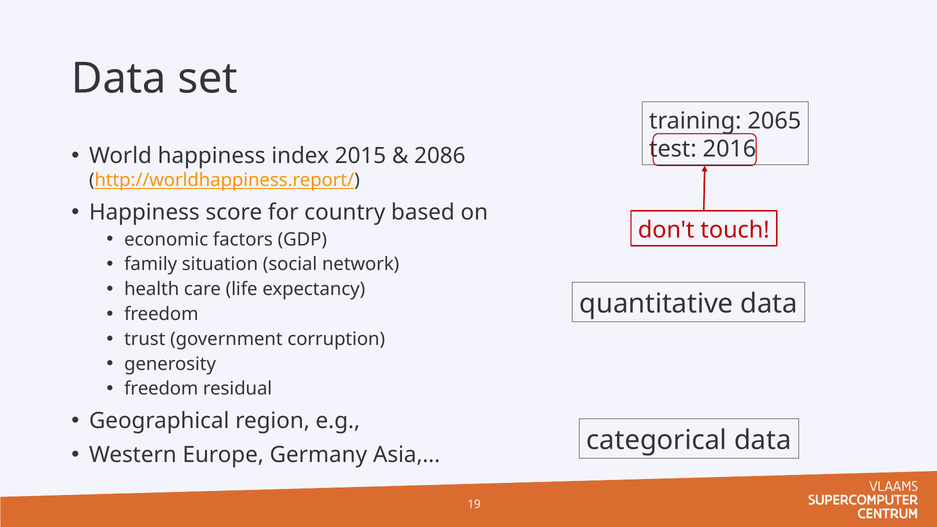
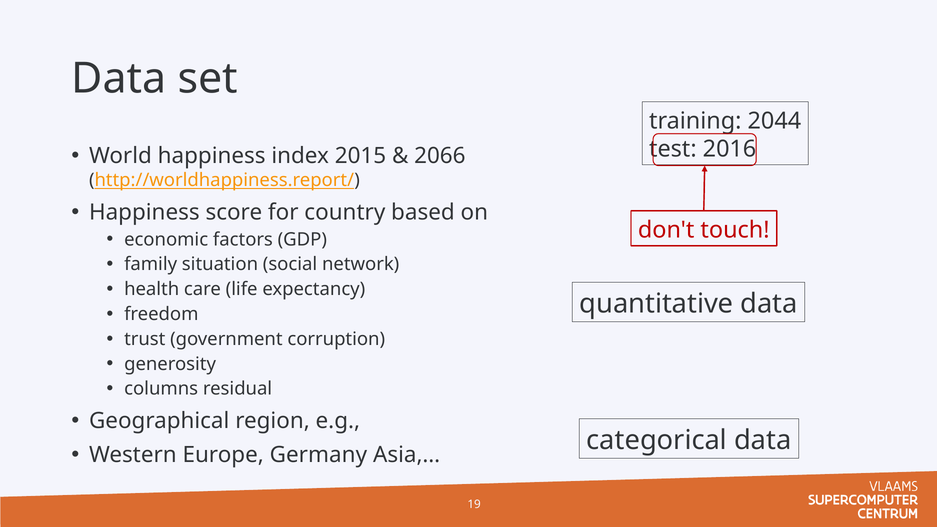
2065: 2065 -> 2044 (774, 121)
2086: 2086 -> 2066 (440, 156)
freedom: freedom -> columns (161, 389)
